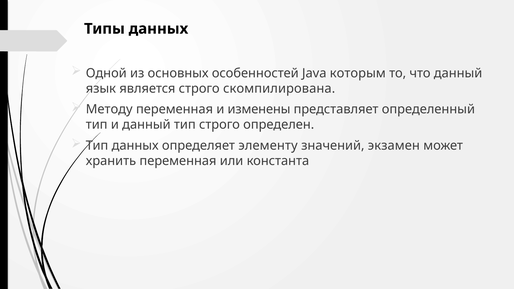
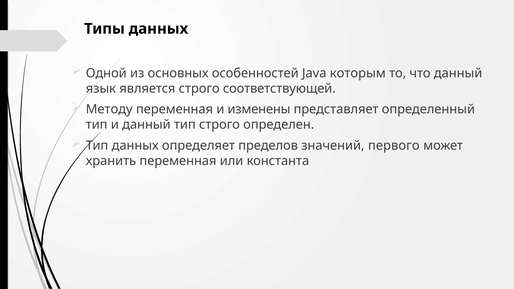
скомпилирована: скомпилирована -> соответствующей (279, 89)
элементу: элементу -> пределов (268, 146)
экзамен: экзамен -> первого (394, 146)
